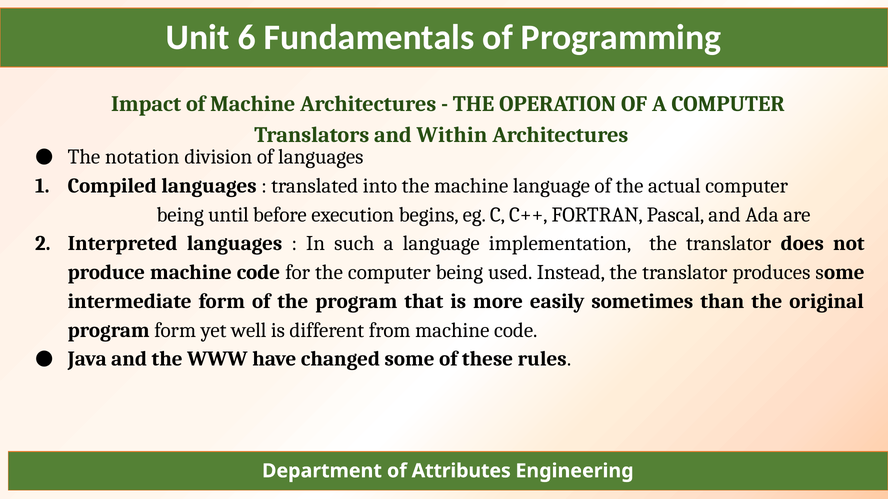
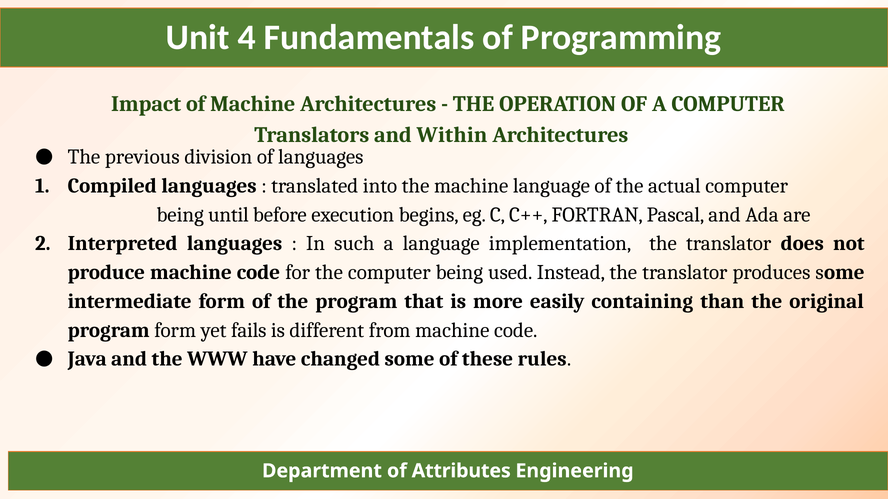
6: 6 -> 4 (247, 37)
notation: notation -> previous (142, 157)
sometimes: sometimes -> containing (642, 302)
well: well -> fails (249, 331)
